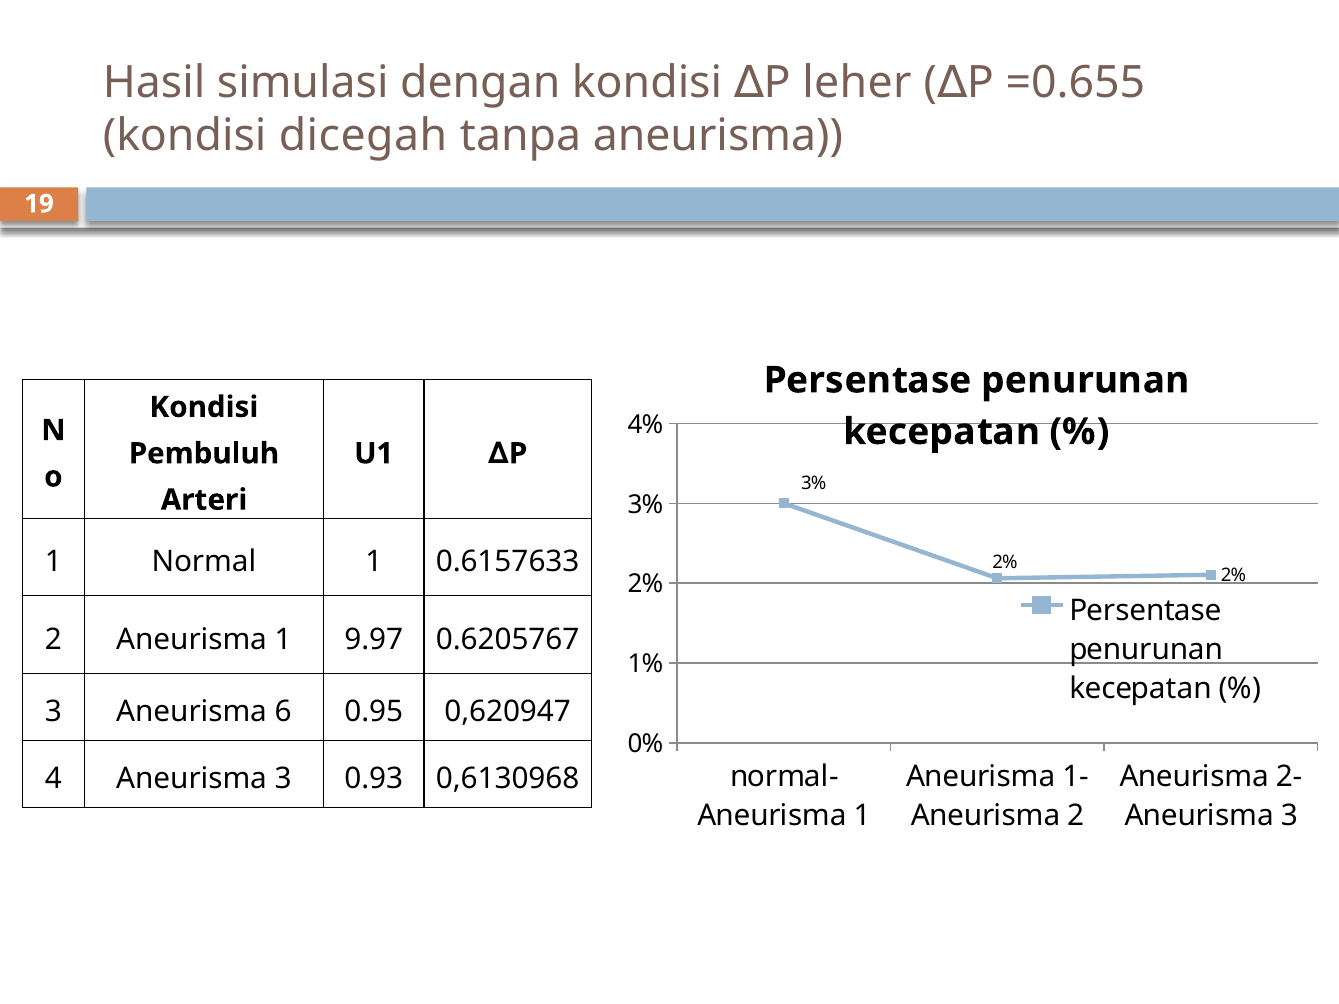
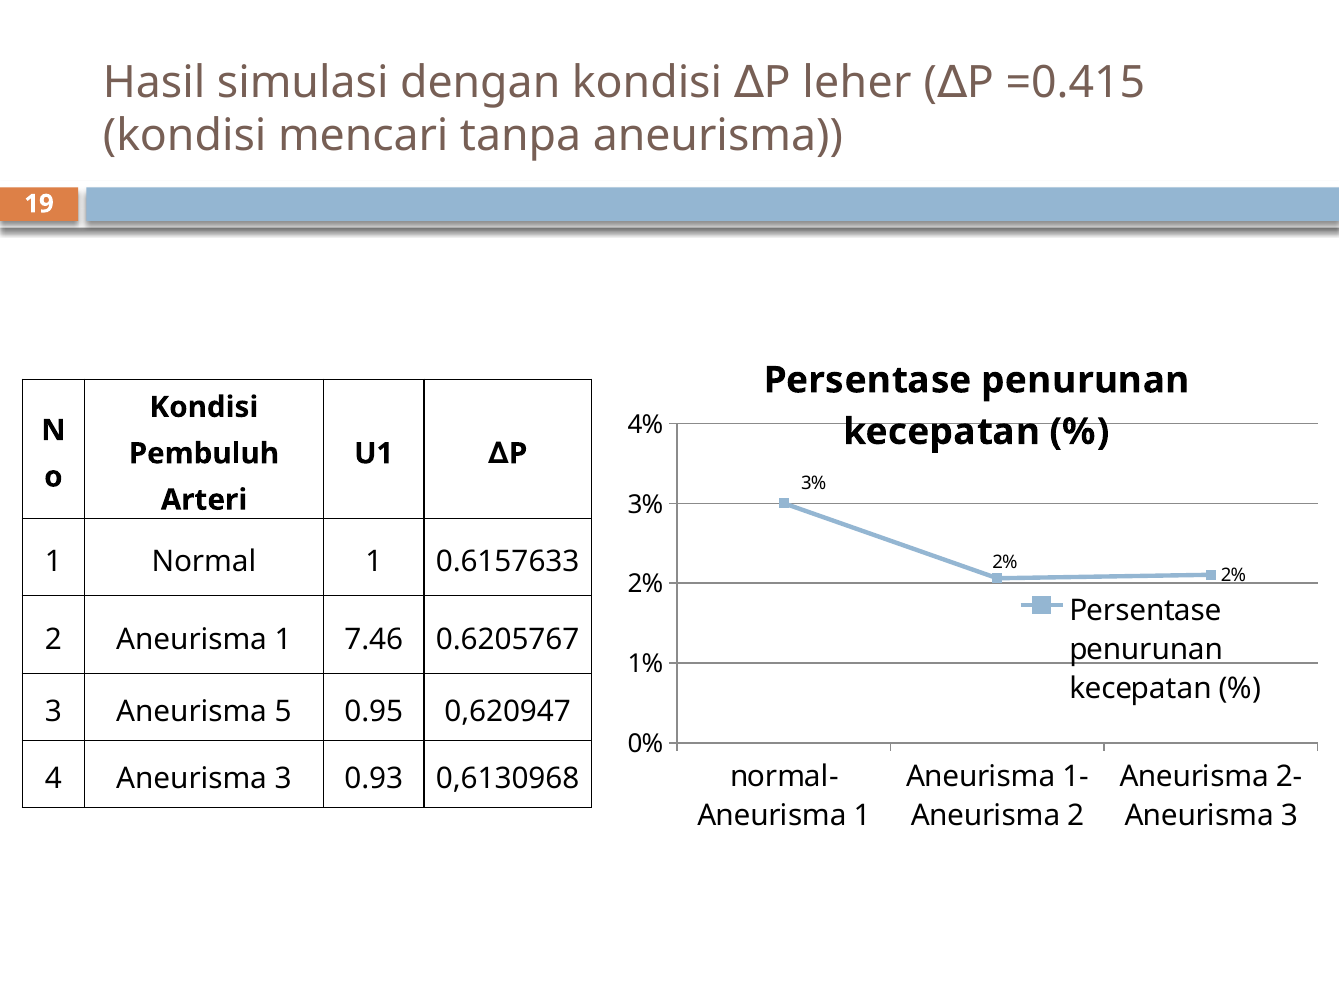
=0.655: =0.655 -> =0.415 (1075, 82)
dicegah: dicegah -> mencari (363, 136)
9.97: 9.97 -> 7.46 (374, 639)
6: 6 -> 5 (283, 712)
